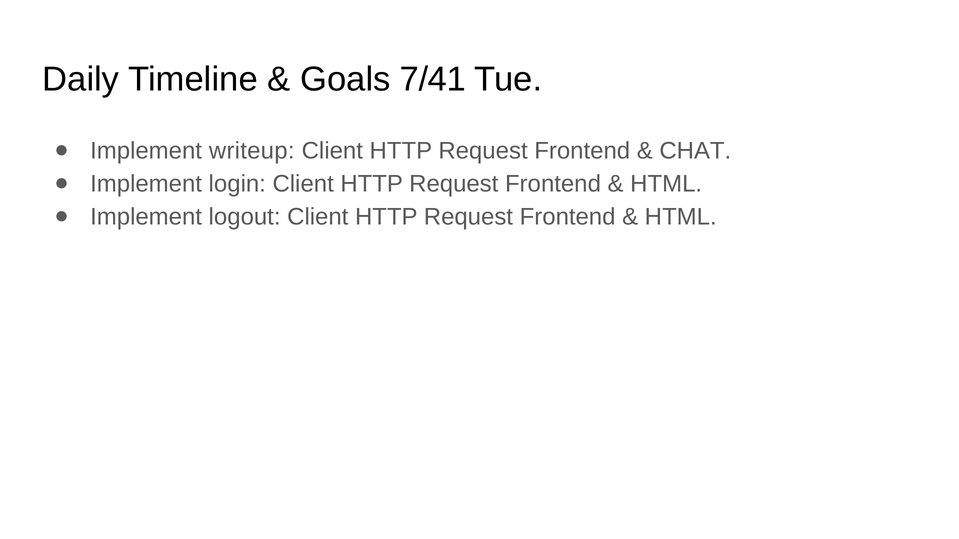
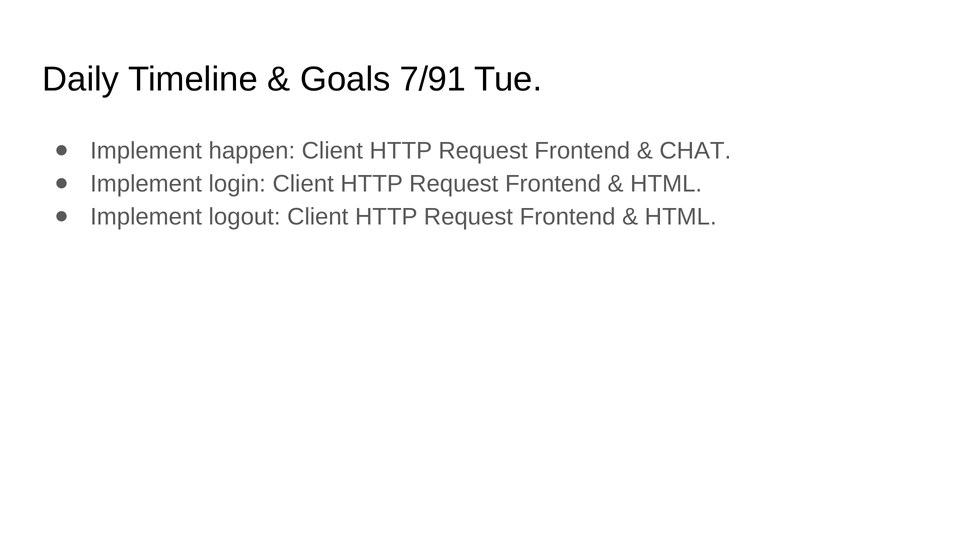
7/41: 7/41 -> 7/91 (433, 79)
writeup: writeup -> happen (252, 151)
